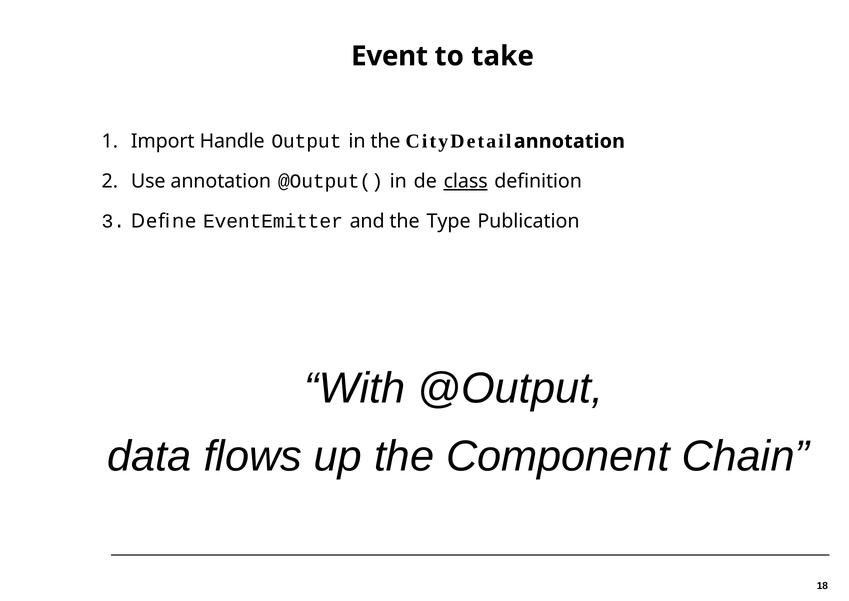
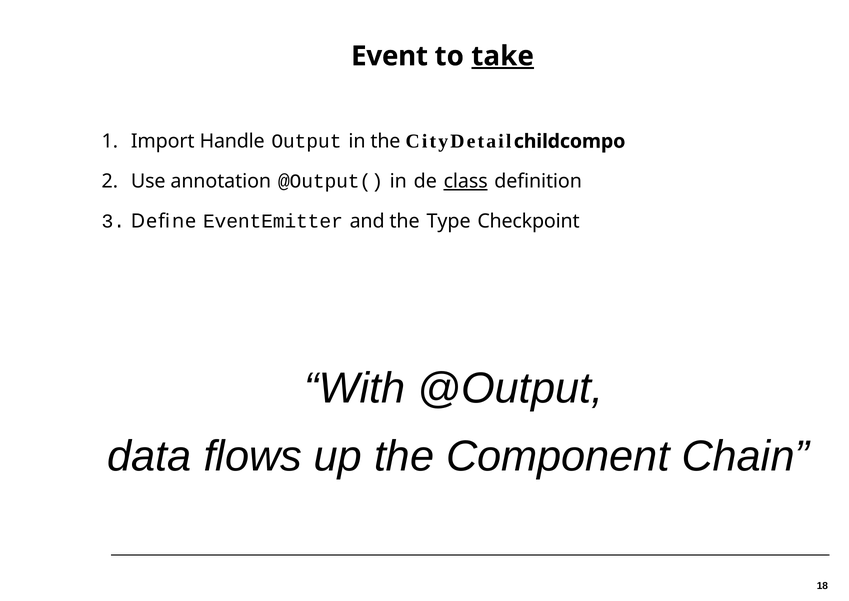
take underline: none -> present (503, 56)
annotation: annotation -> childcompo (570, 141)
Publication: Publication -> Checkpoint (529, 221)
